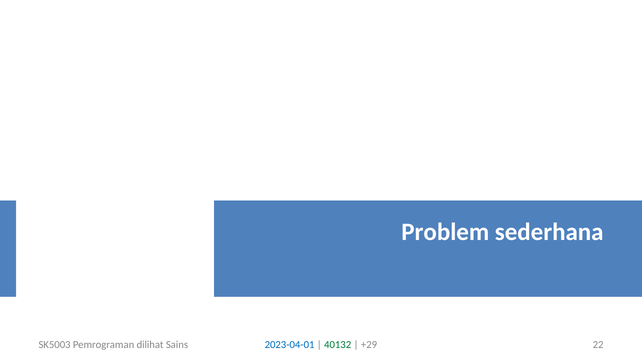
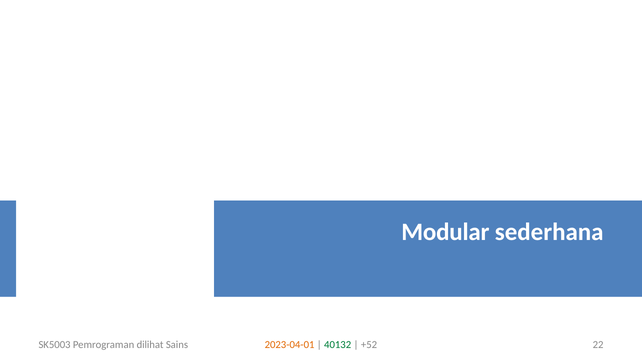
Problem: Problem -> Modular (445, 232)
2023-04-01 colour: blue -> orange (290, 345)
+29: +29 -> +52 (369, 345)
